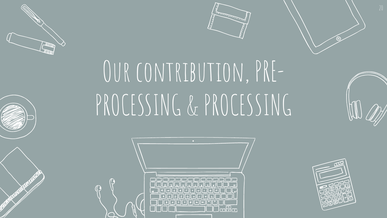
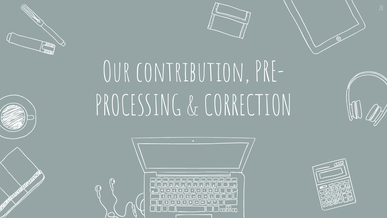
PROCESSING: PROCESSING -> CORRECTION (248, 106)
